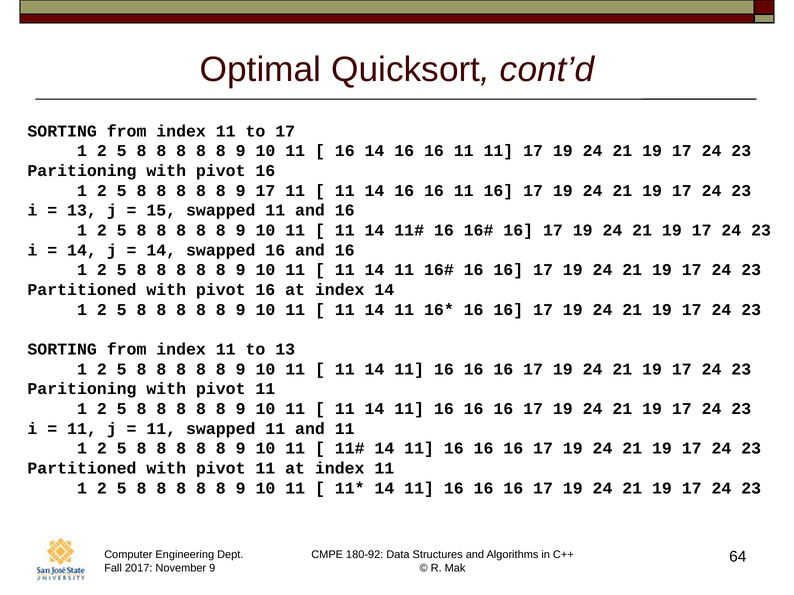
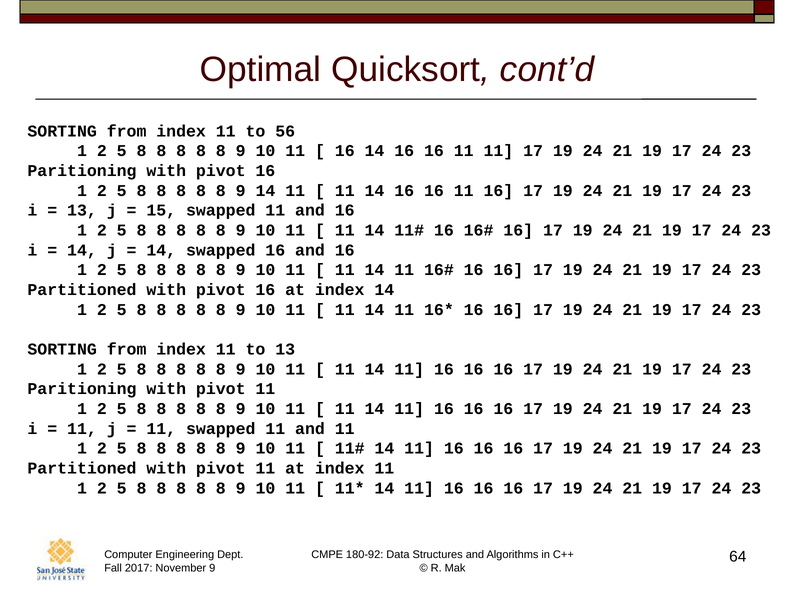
to 17: 17 -> 56 (285, 131)
9 17: 17 -> 14 (265, 191)
